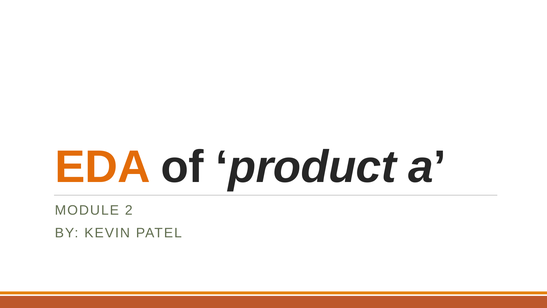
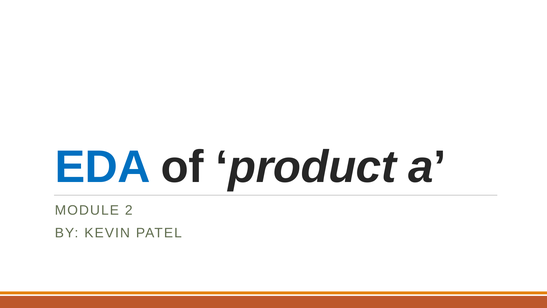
EDA colour: orange -> blue (103, 167)
